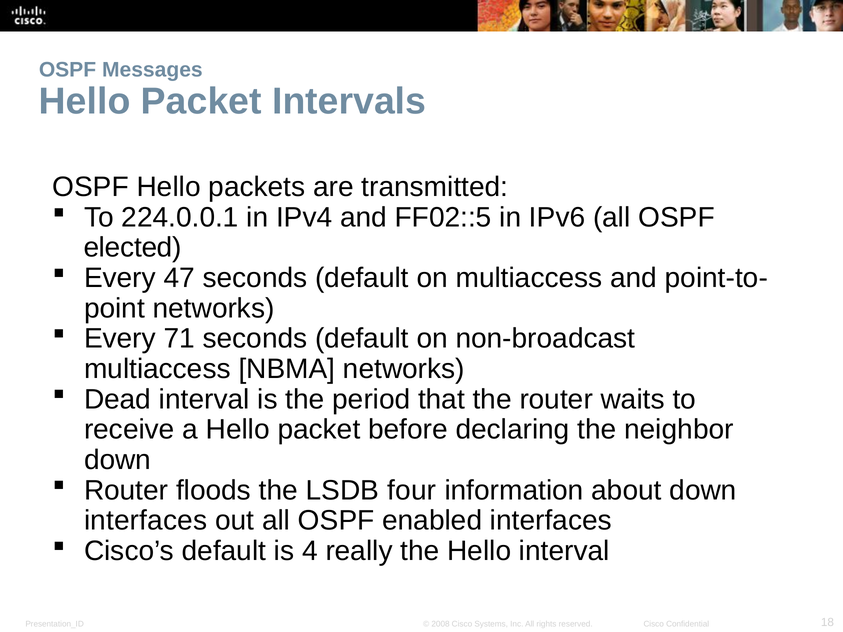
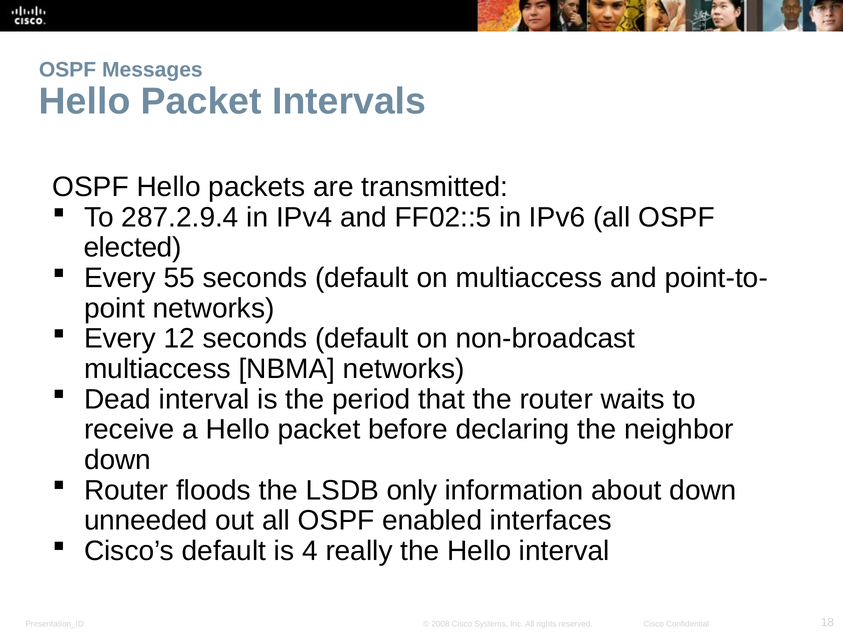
224.0.0.1: 224.0.0.1 -> 287.2.9.4 (180, 217)
47: 47 -> 55 (179, 278)
71: 71 -> 12 (179, 339)
four: four -> only (412, 490)
interfaces: interfaces -> unneeded (146, 521)
